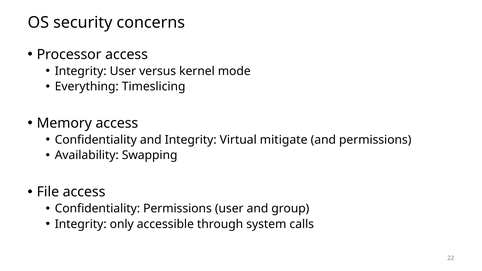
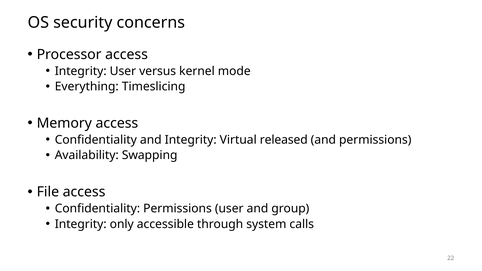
mitigate: mitigate -> released (284, 140)
